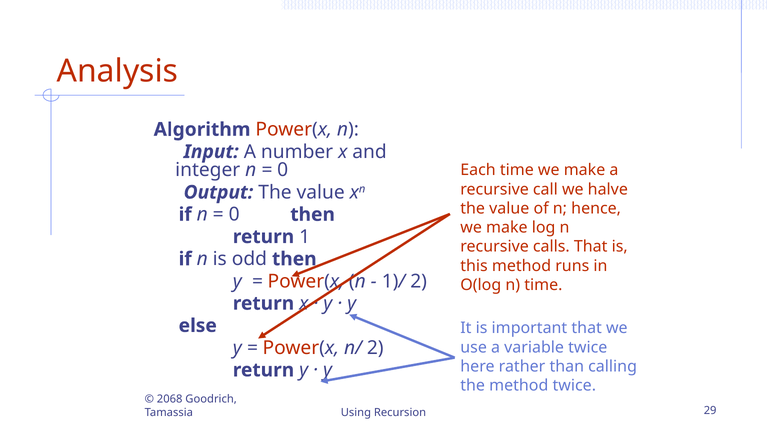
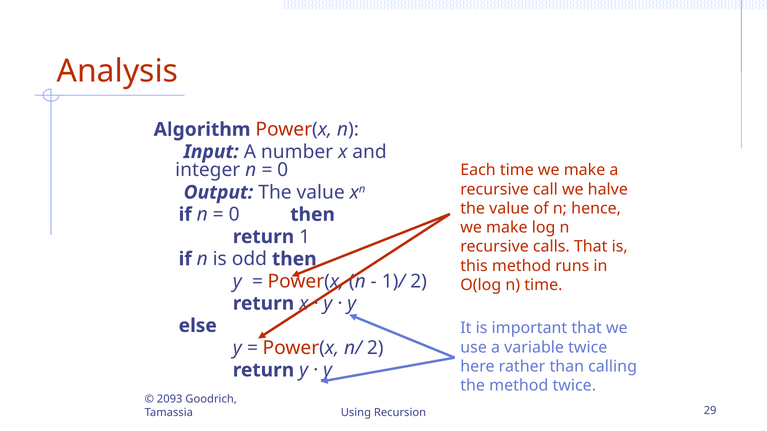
2068: 2068 -> 2093 (170, 400)
